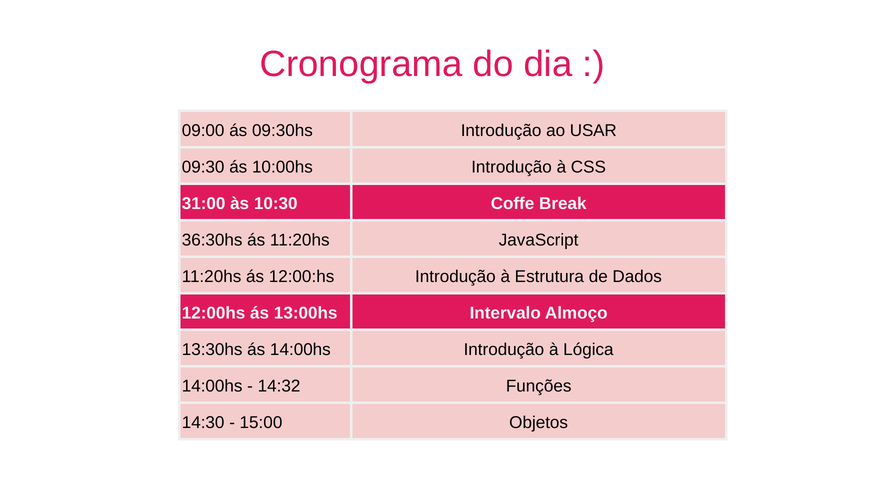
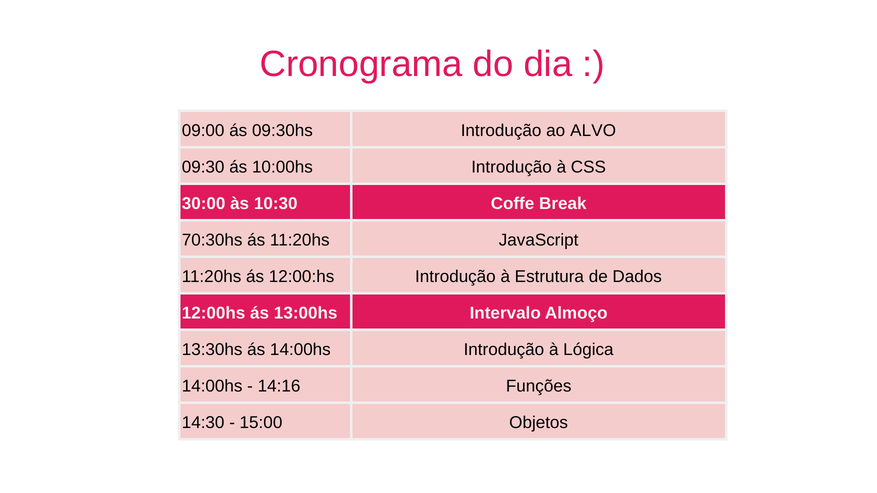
USAR: USAR -> ALVO (593, 131)
31:00: 31:00 -> 30:00 (204, 204)
36:30hs: 36:30hs -> 70:30hs (212, 240)
14:32: 14:32 -> 14:16 (279, 387)
